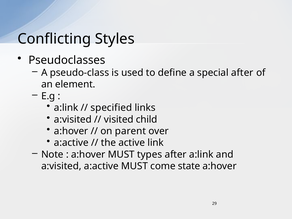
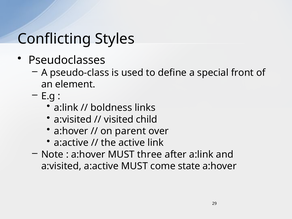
special after: after -> front (242, 73)
specified: specified -> boldness (111, 108)
types: types -> three (150, 154)
